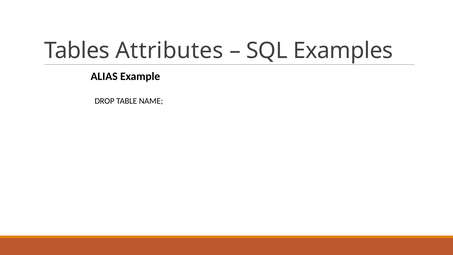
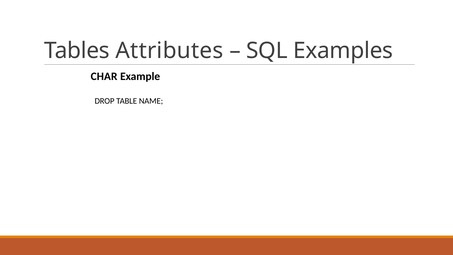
ALIAS: ALIAS -> CHAR (104, 76)
